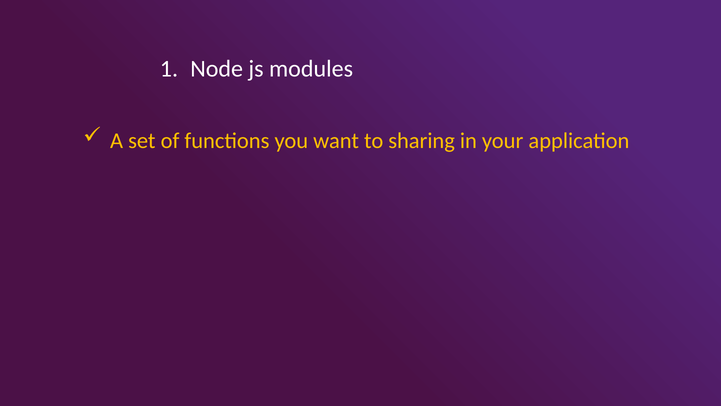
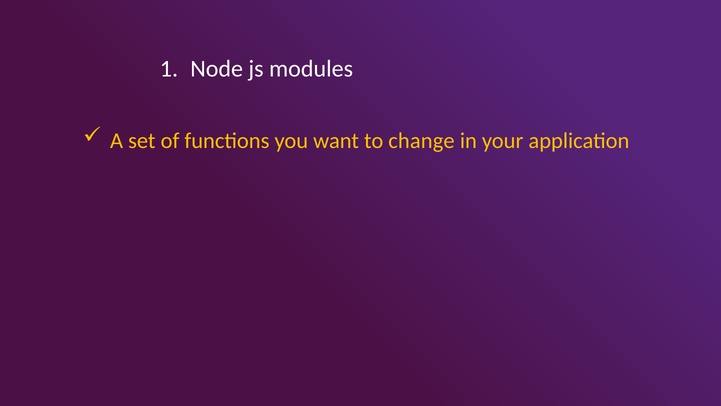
sharing: sharing -> change (421, 140)
